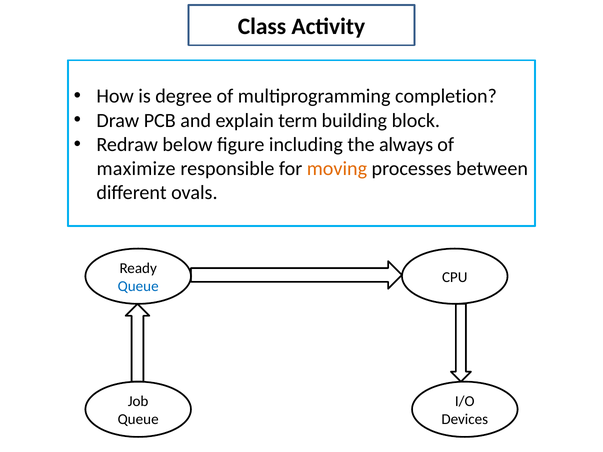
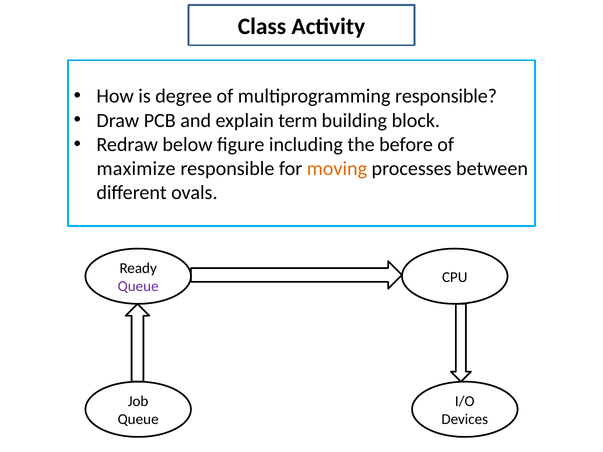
multiprogramming completion: completion -> responsible (446, 96)
always: always -> before (406, 145)
Queue colour: blue -> purple (138, 286)
